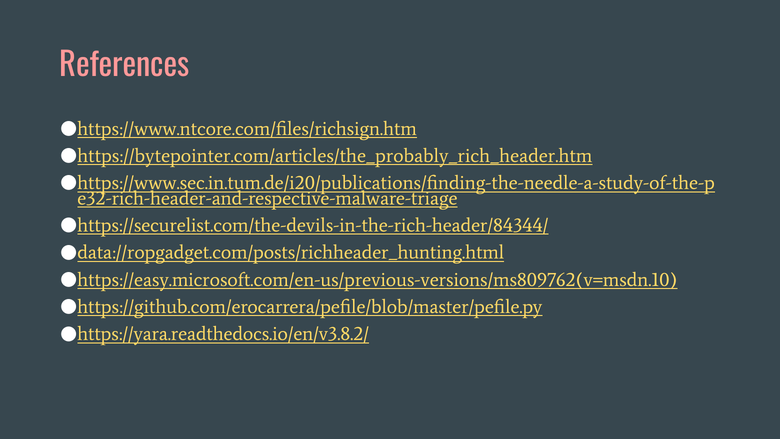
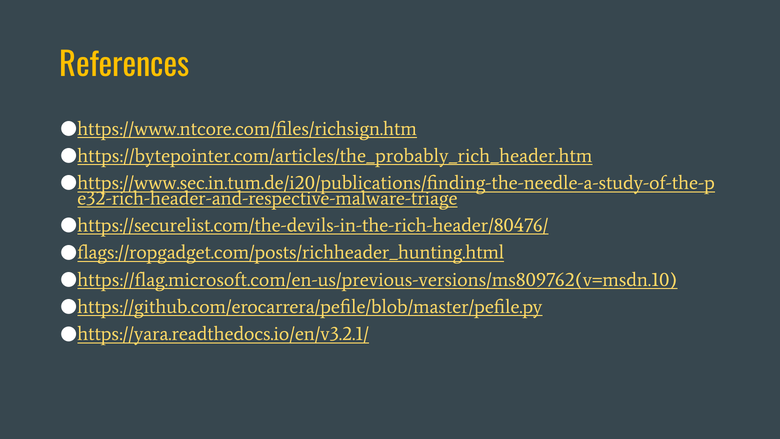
References colour: pink -> yellow (124, 66)
https://securelist.com/the-devils-in-the-rich-header/84344/: https://securelist.com/the-devils-in-the-rich-header/84344/ -> https://securelist.com/the-devils-in-the-rich-header/80476/ (313, 225)
data://ropgadget.com/posts/richheader_hunting.html: data://ropgadget.com/posts/richheader_hunting.html -> flags://ropgadget.com/posts/richheader_hunting.html (291, 252)
https://easy.microsoft.com/en-us/previous-versions/ms809762(v=msdn.10: https://easy.microsoft.com/en-us/previous-versions/ms809762(v=msdn.10 -> https://flag.microsoft.com/en-us/previous-versions/ms809762(v=msdn.10 (377, 279)
https://yara.readthedocs.io/en/v3.8.2/: https://yara.readthedocs.io/en/v3.8.2/ -> https://yara.readthedocs.io/en/v3.2.1/ (223, 334)
